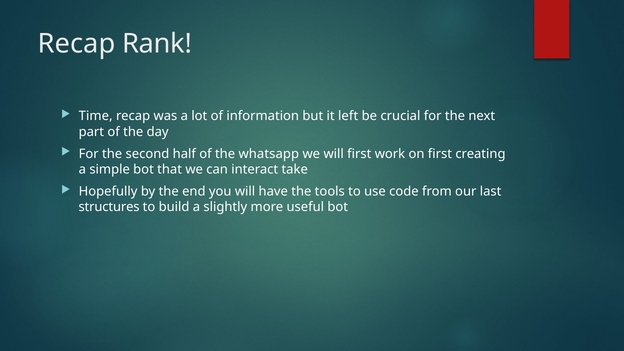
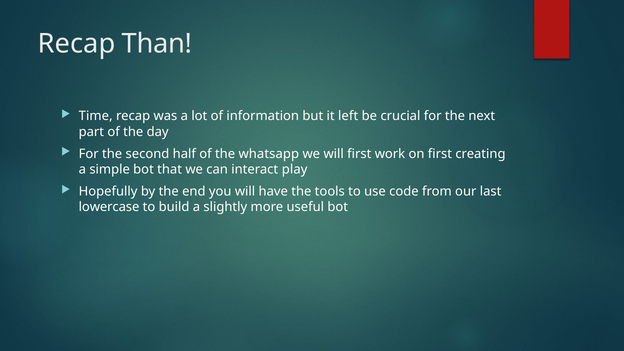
Rank: Rank -> Than (157, 44)
take: take -> play (295, 169)
structures: structures -> lowercase (109, 207)
